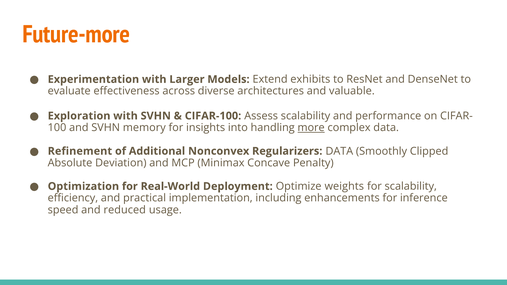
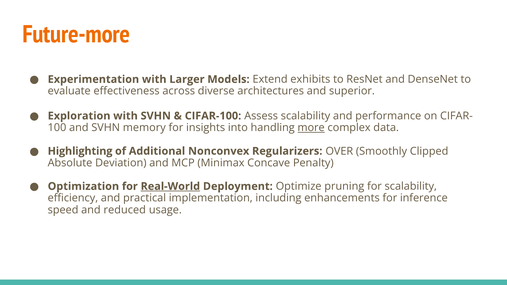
valuable: valuable -> superior (352, 91)
Refinement: Refinement -> Highlighting (80, 151)
Regularizers DATA: DATA -> OVER (339, 151)
Real-World underline: none -> present (170, 186)
weights: weights -> pruning (344, 186)
